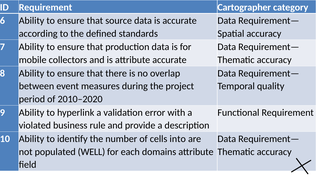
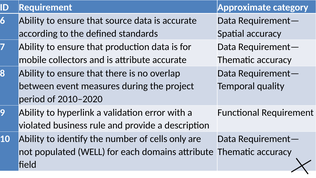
Cartographer: Cartographer -> Approximate (244, 7)
into: into -> only (178, 139)
